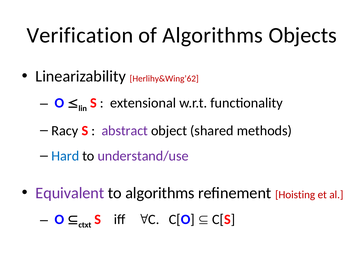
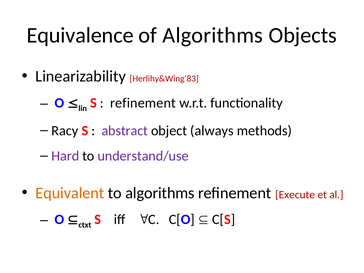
Verification: Verification -> Equivalence (80, 35)
Herlihy&Wing’62: Herlihy&Wing’62 -> Herlihy&Wing’83 (164, 79)
extensional: extensional -> refinement (143, 103)
shared: shared -> always (212, 131)
Hard colour: blue -> purple (65, 156)
Equivalent colour: purple -> orange (70, 193)
Hoisting: Hoisting -> Execute (295, 195)
